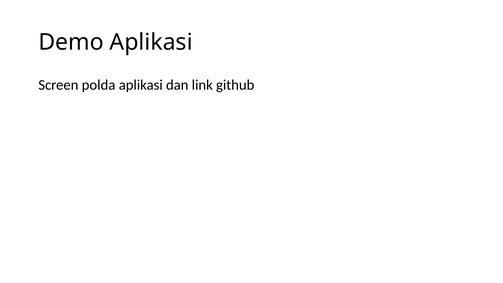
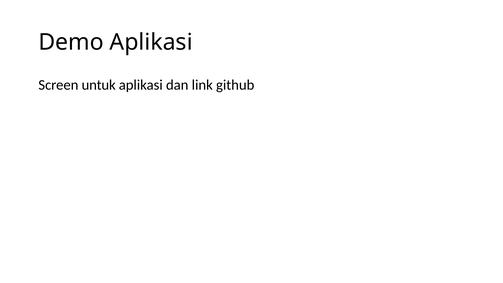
polda: polda -> untuk (99, 85)
